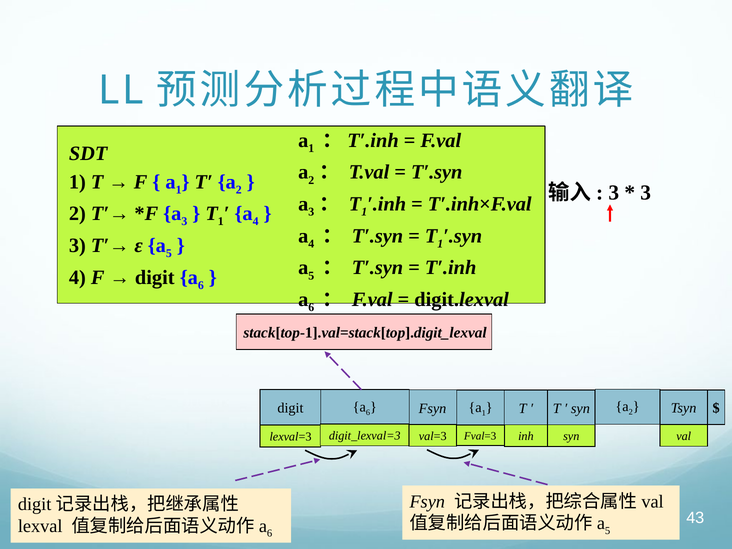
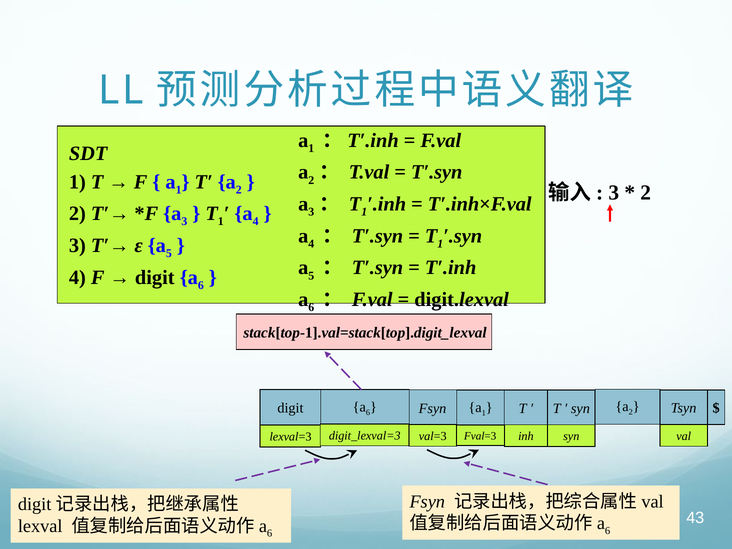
3: 3 -> 2 (646, 193)
5: 5 -> 6 (608, 531)
